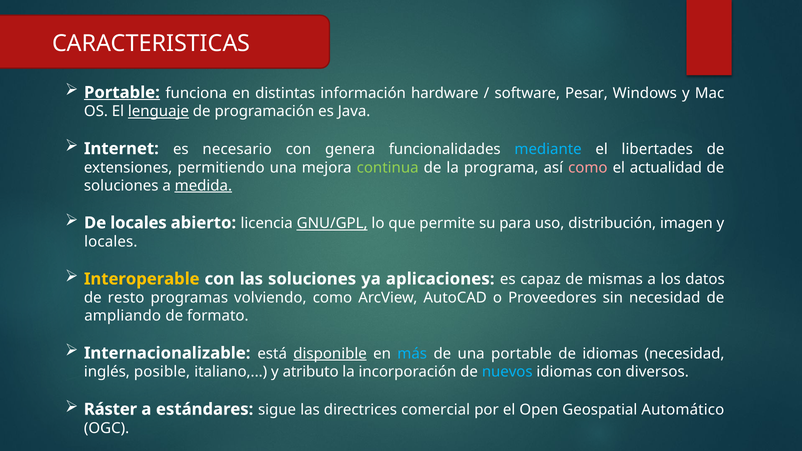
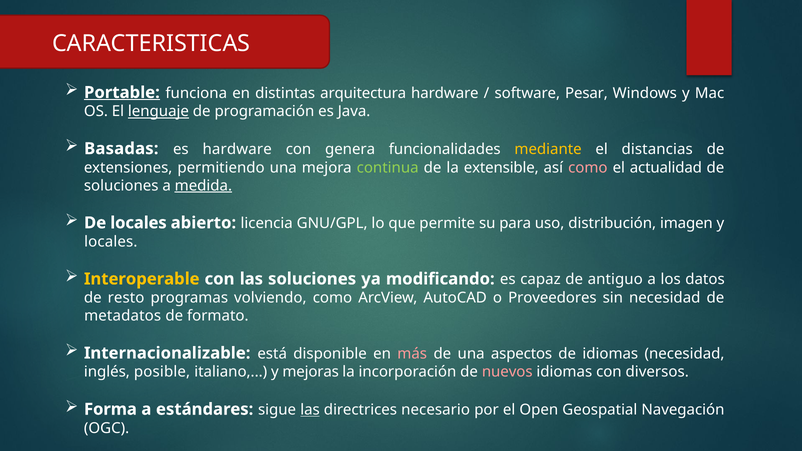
información: información -> arquitectura (363, 93)
Internet: Internet -> Basadas (121, 149)
es necesario: necesario -> hardware (237, 149)
mediante colour: light blue -> yellow (548, 149)
libertades: libertades -> distancias (657, 149)
programa: programa -> extensible (501, 168)
GNU/GPL underline: present -> none (332, 223)
aplicaciones: aplicaciones -> modificando (440, 279)
mismas: mismas -> antiguo (615, 280)
ampliando: ampliando -> metadatos (123, 316)
disponible underline: present -> none (330, 354)
más colour: light blue -> pink (412, 354)
una portable: portable -> aspectos (522, 354)
atributo: atributo -> mejoras (311, 372)
nuevos colour: light blue -> pink (507, 372)
Ráster: Ráster -> Forma (110, 409)
las underline: none -> present (310, 410)
comercial: comercial -> necesario (436, 410)
Automático: Automático -> Navegación (683, 410)
